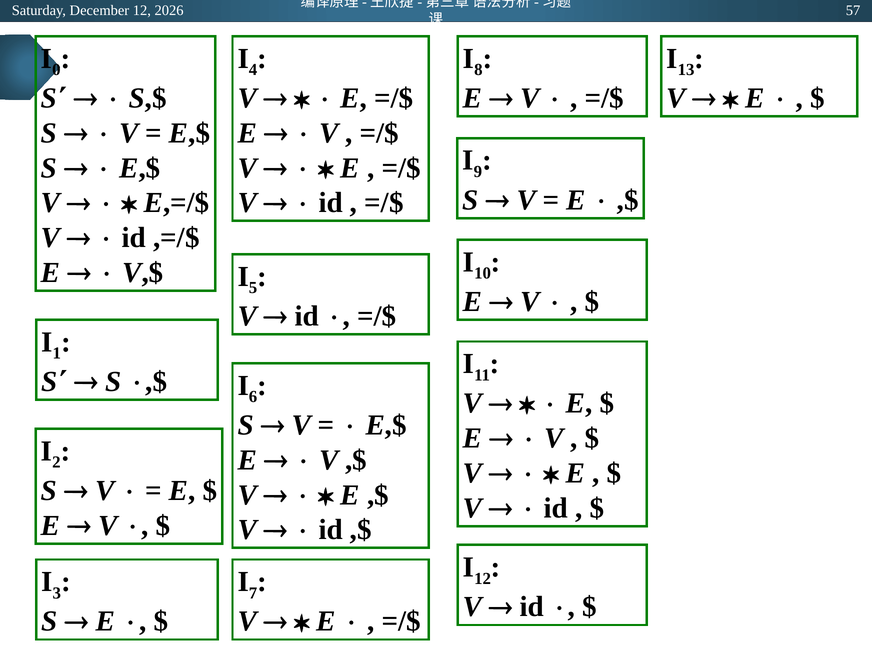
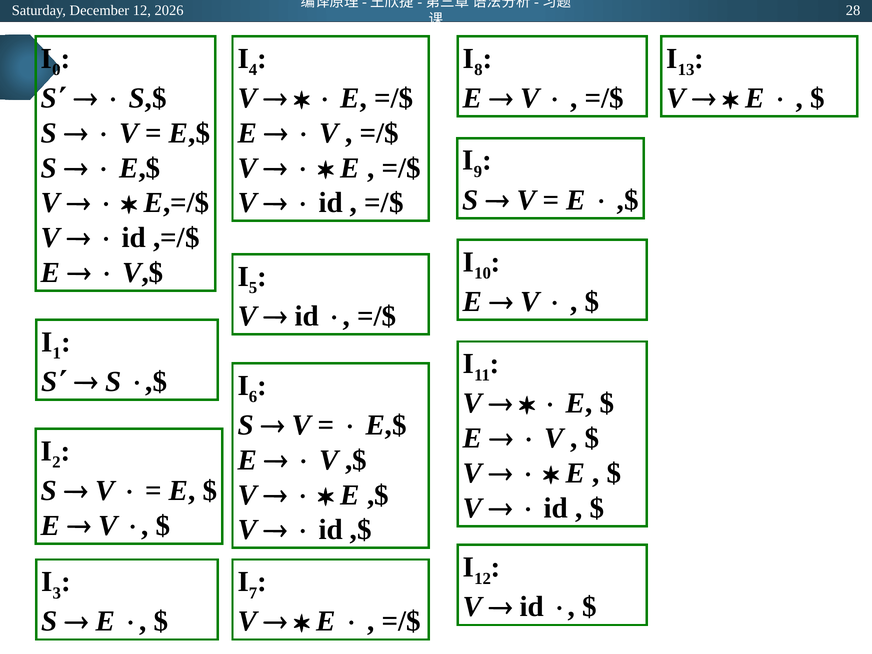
57: 57 -> 28 (853, 11)
